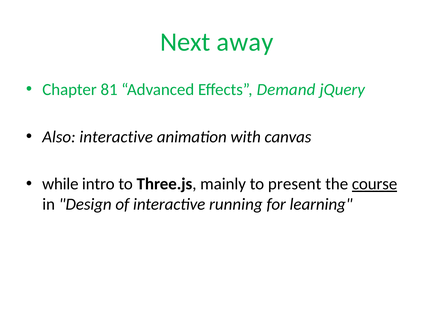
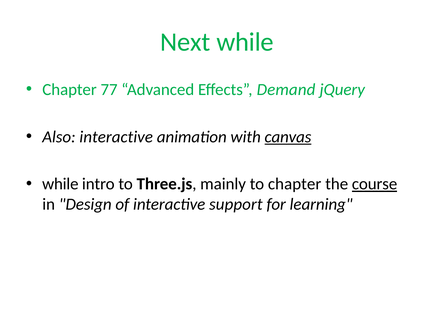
Next away: away -> while (245, 42)
81: 81 -> 77 (109, 89)
canvas underline: none -> present (288, 137)
to present: present -> chapter (295, 184)
running: running -> support (236, 204)
